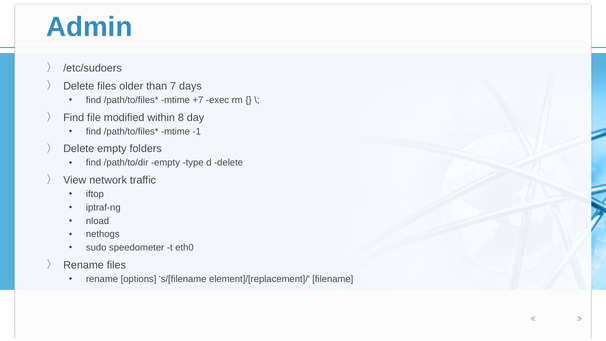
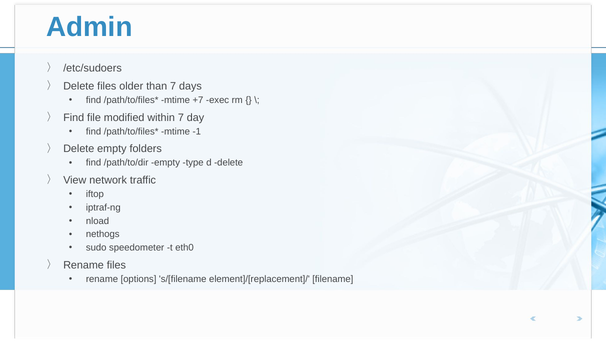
within 8: 8 -> 7 (181, 117)
